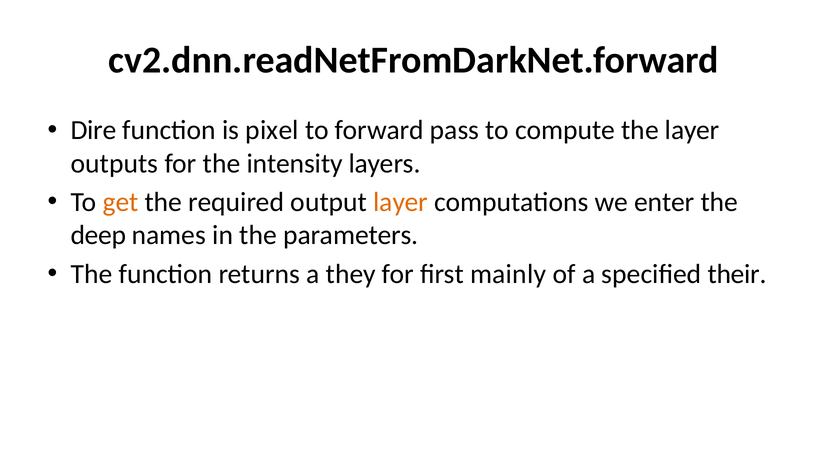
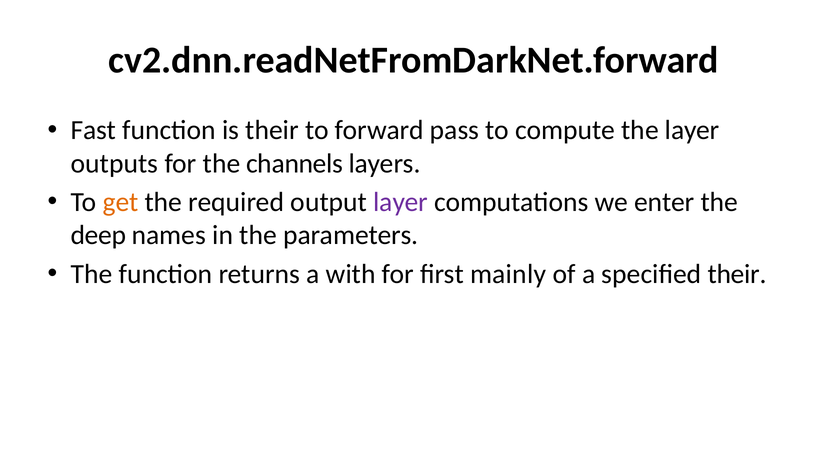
Dire: Dire -> Fast (94, 130)
is pixel: pixel -> their (272, 130)
intensity: intensity -> channels (295, 163)
layer colour: orange -> purple (401, 202)
they: they -> with (351, 274)
